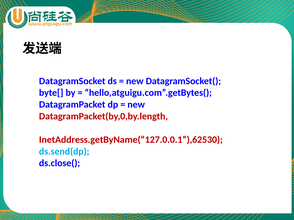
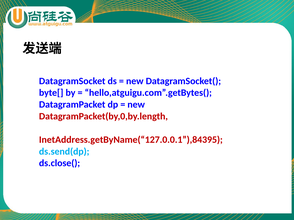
InetAddress.getByName(“127.0.0.1”),62530: InetAddress.getByName(“127.0.0.1”),62530 -> InetAddress.getByName(“127.0.0.1”),84395 (131, 140)
